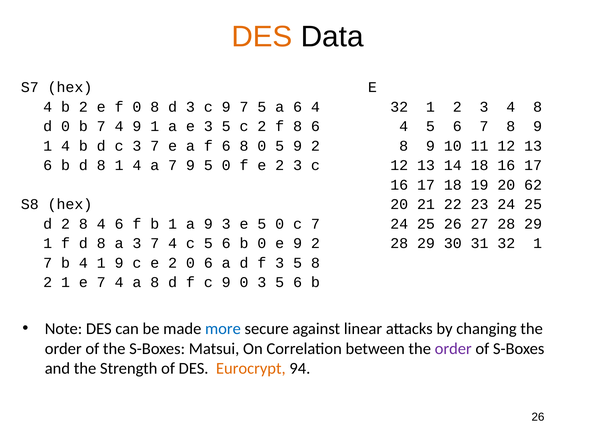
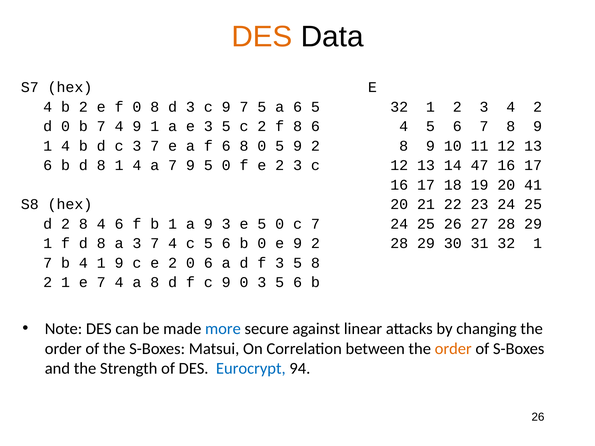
6 4: 4 -> 5 (315, 107)
4 8: 8 -> 2 (538, 107)
14 18: 18 -> 47 (480, 165)
62: 62 -> 41 (533, 185)
order colour: purple -> orange (453, 349)
Eurocrypt colour: orange -> blue (251, 369)
